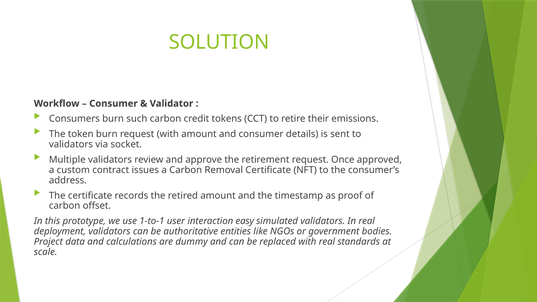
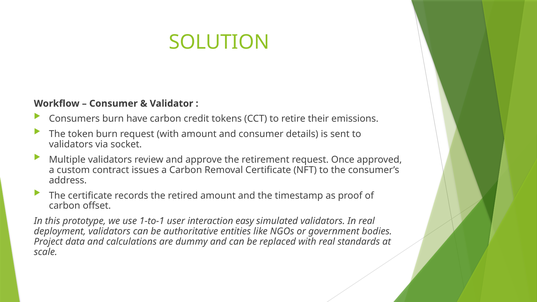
such: such -> have (137, 119)
